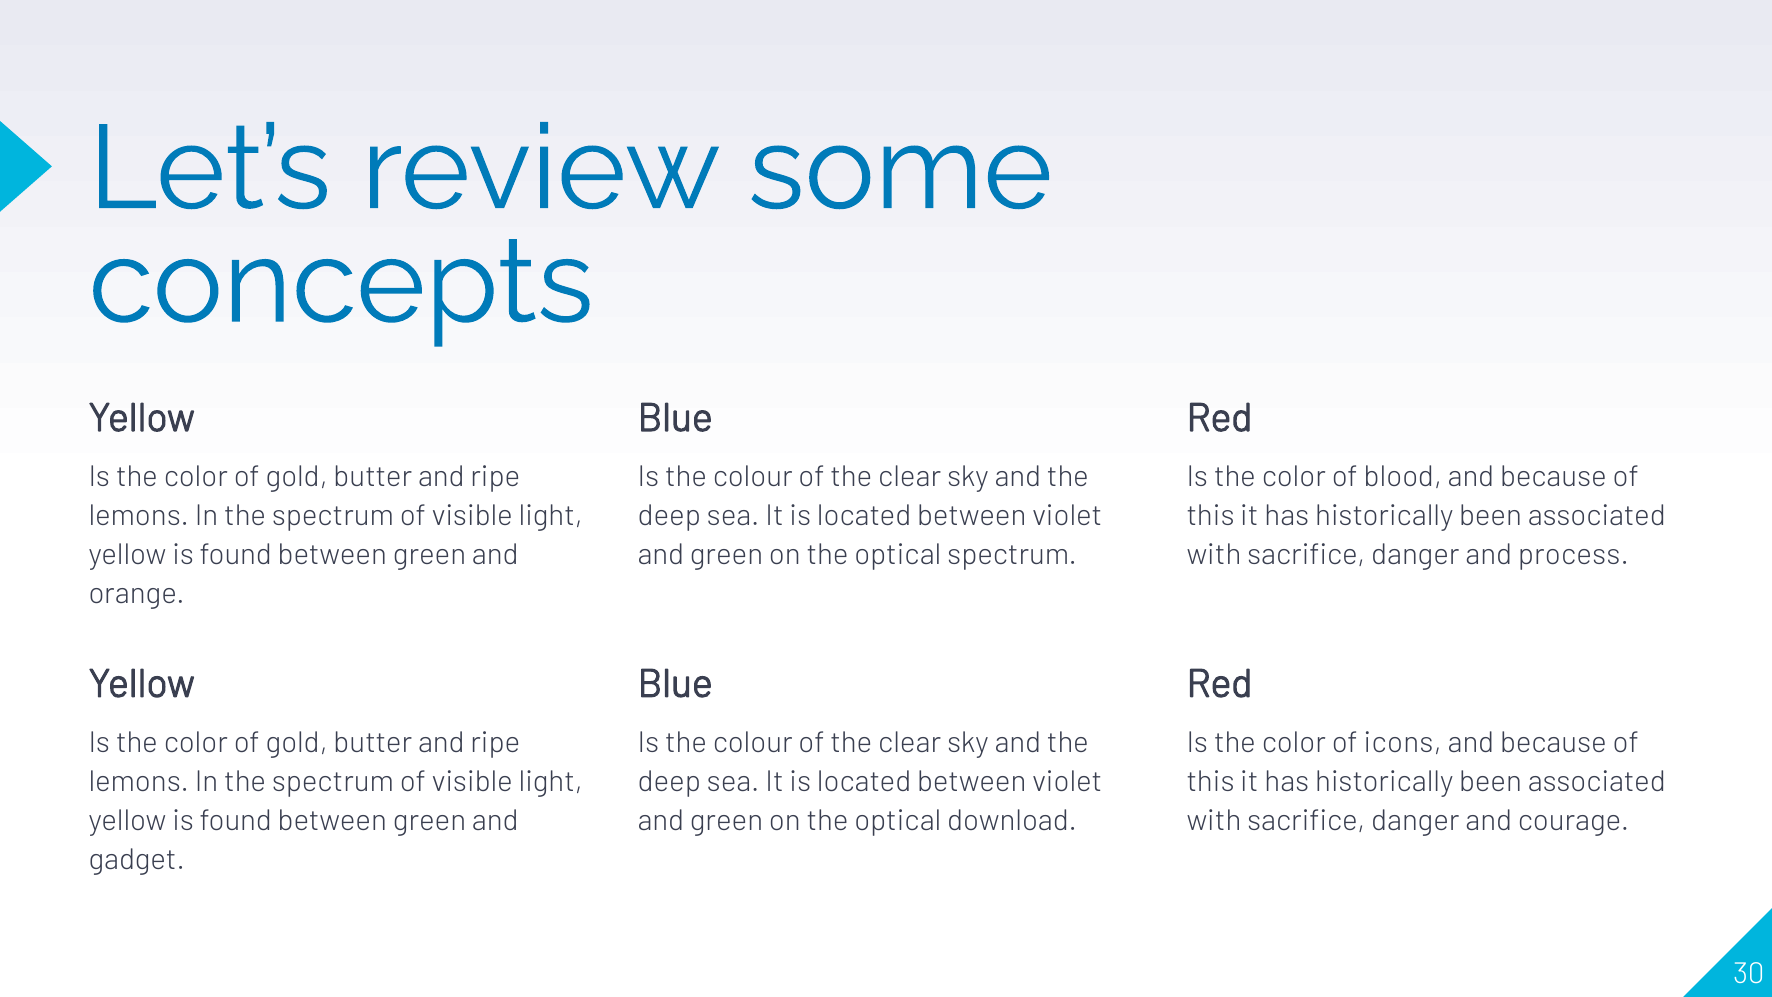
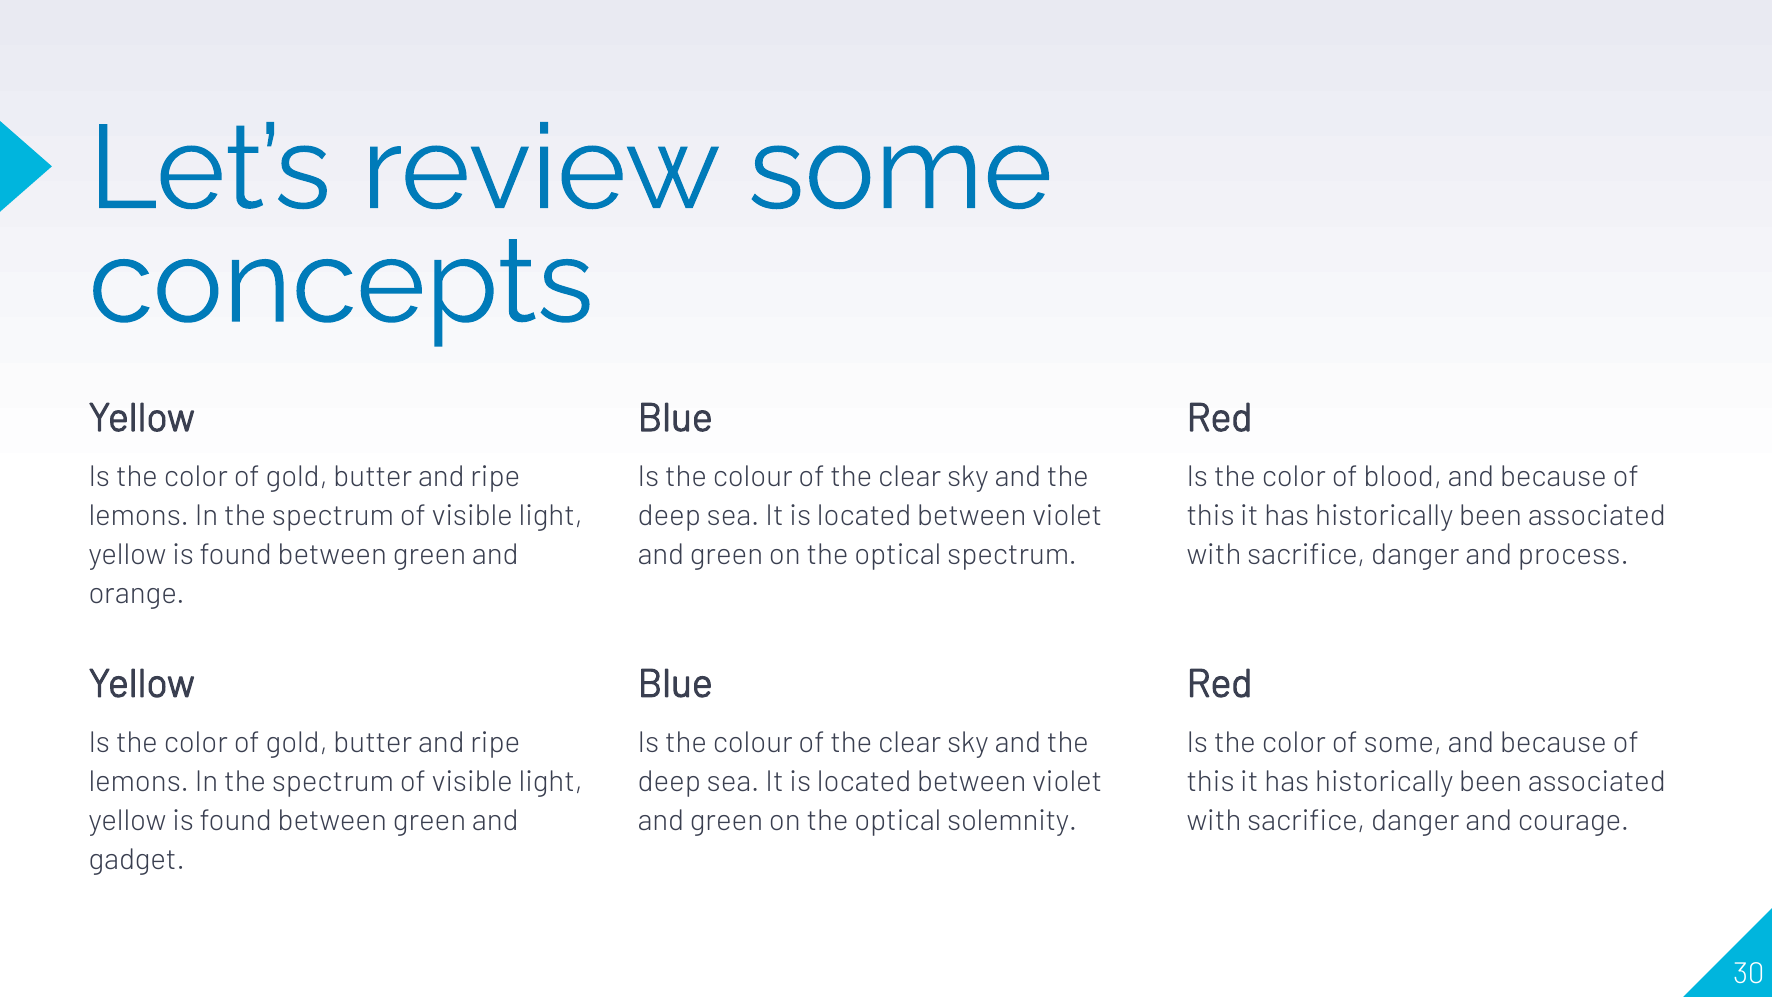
of icons: icons -> some (1403, 743)
download: download -> solemnity (1012, 820)
